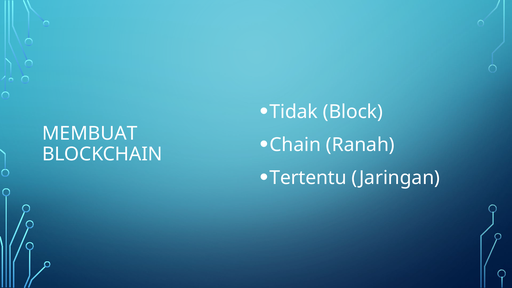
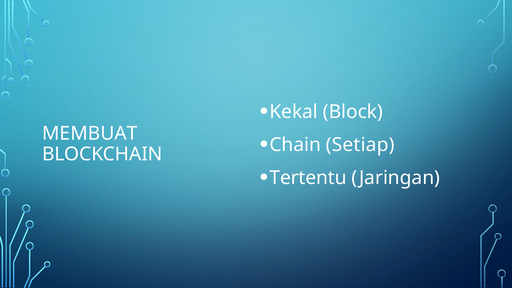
Tidak: Tidak -> Kekal (294, 112)
Ranah: Ranah -> Setiap (360, 145)
